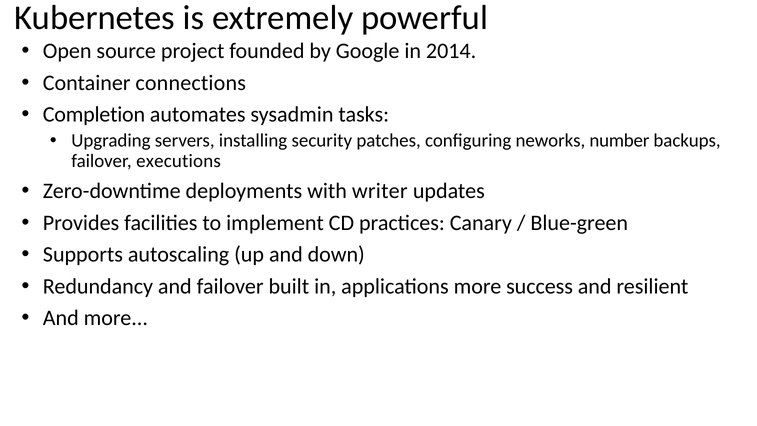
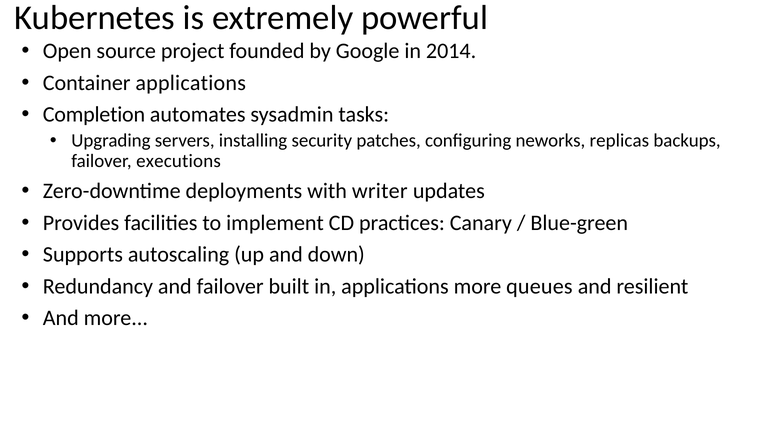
Container connections: connections -> applications (191, 83)
number: number -> replicas (619, 141)
success: success -> queues (539, 286)
